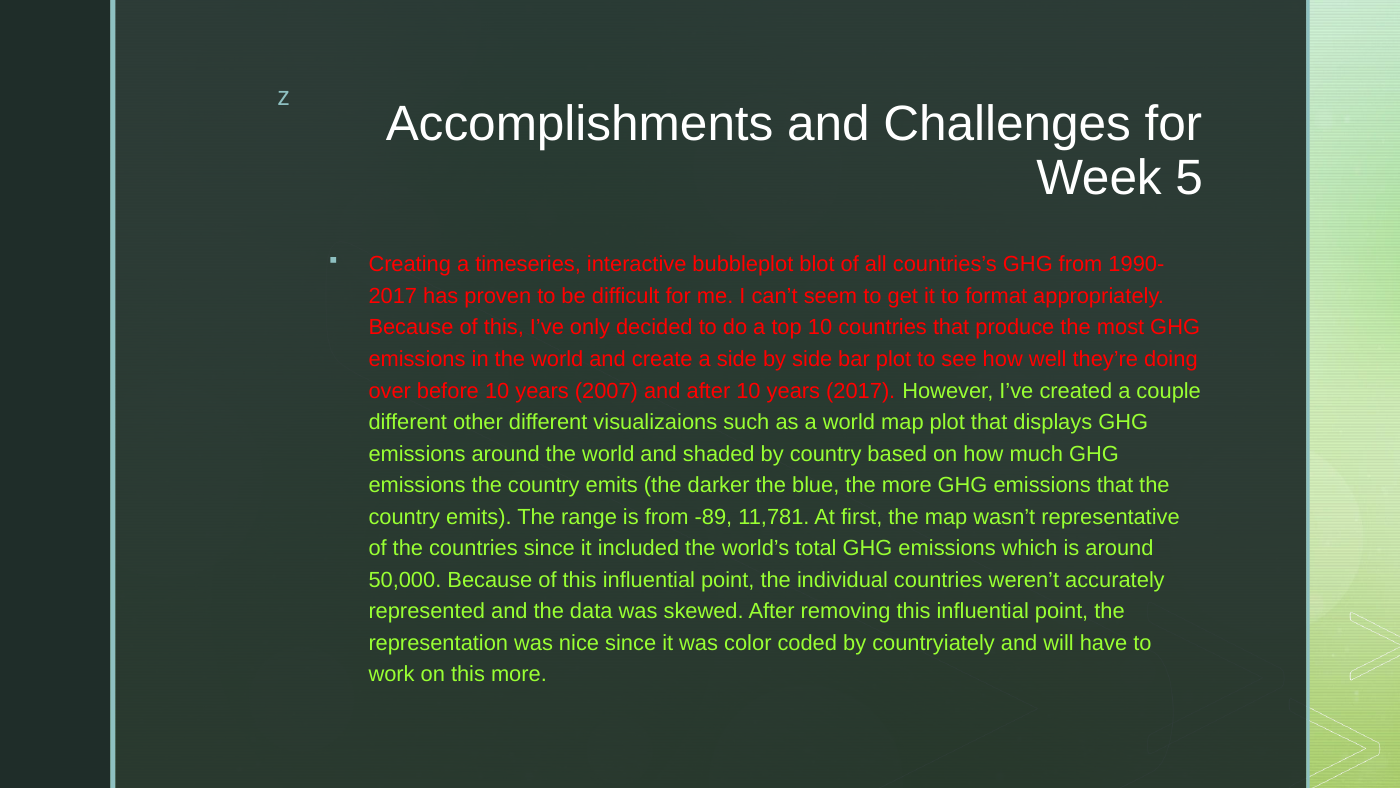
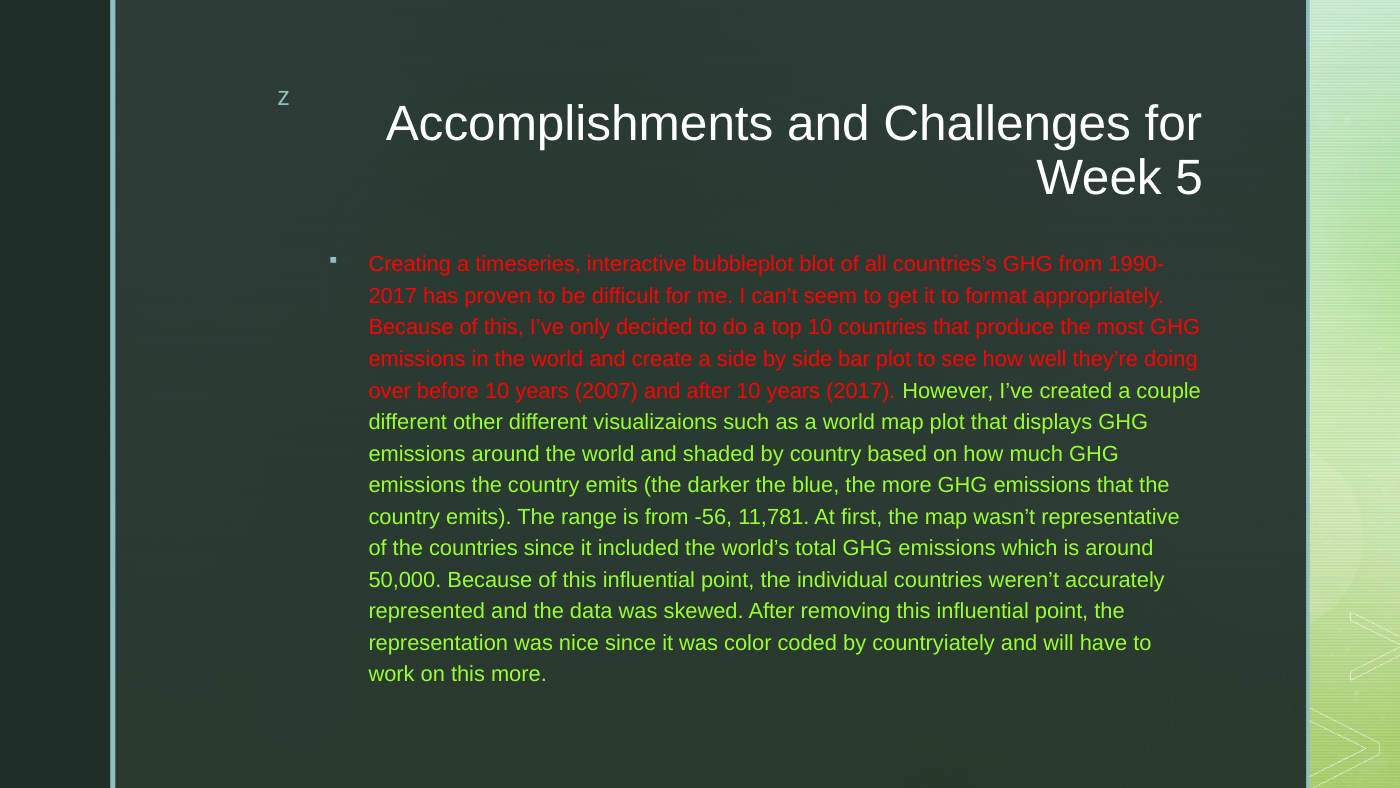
-89: -89 -> -56 (713, 517)
